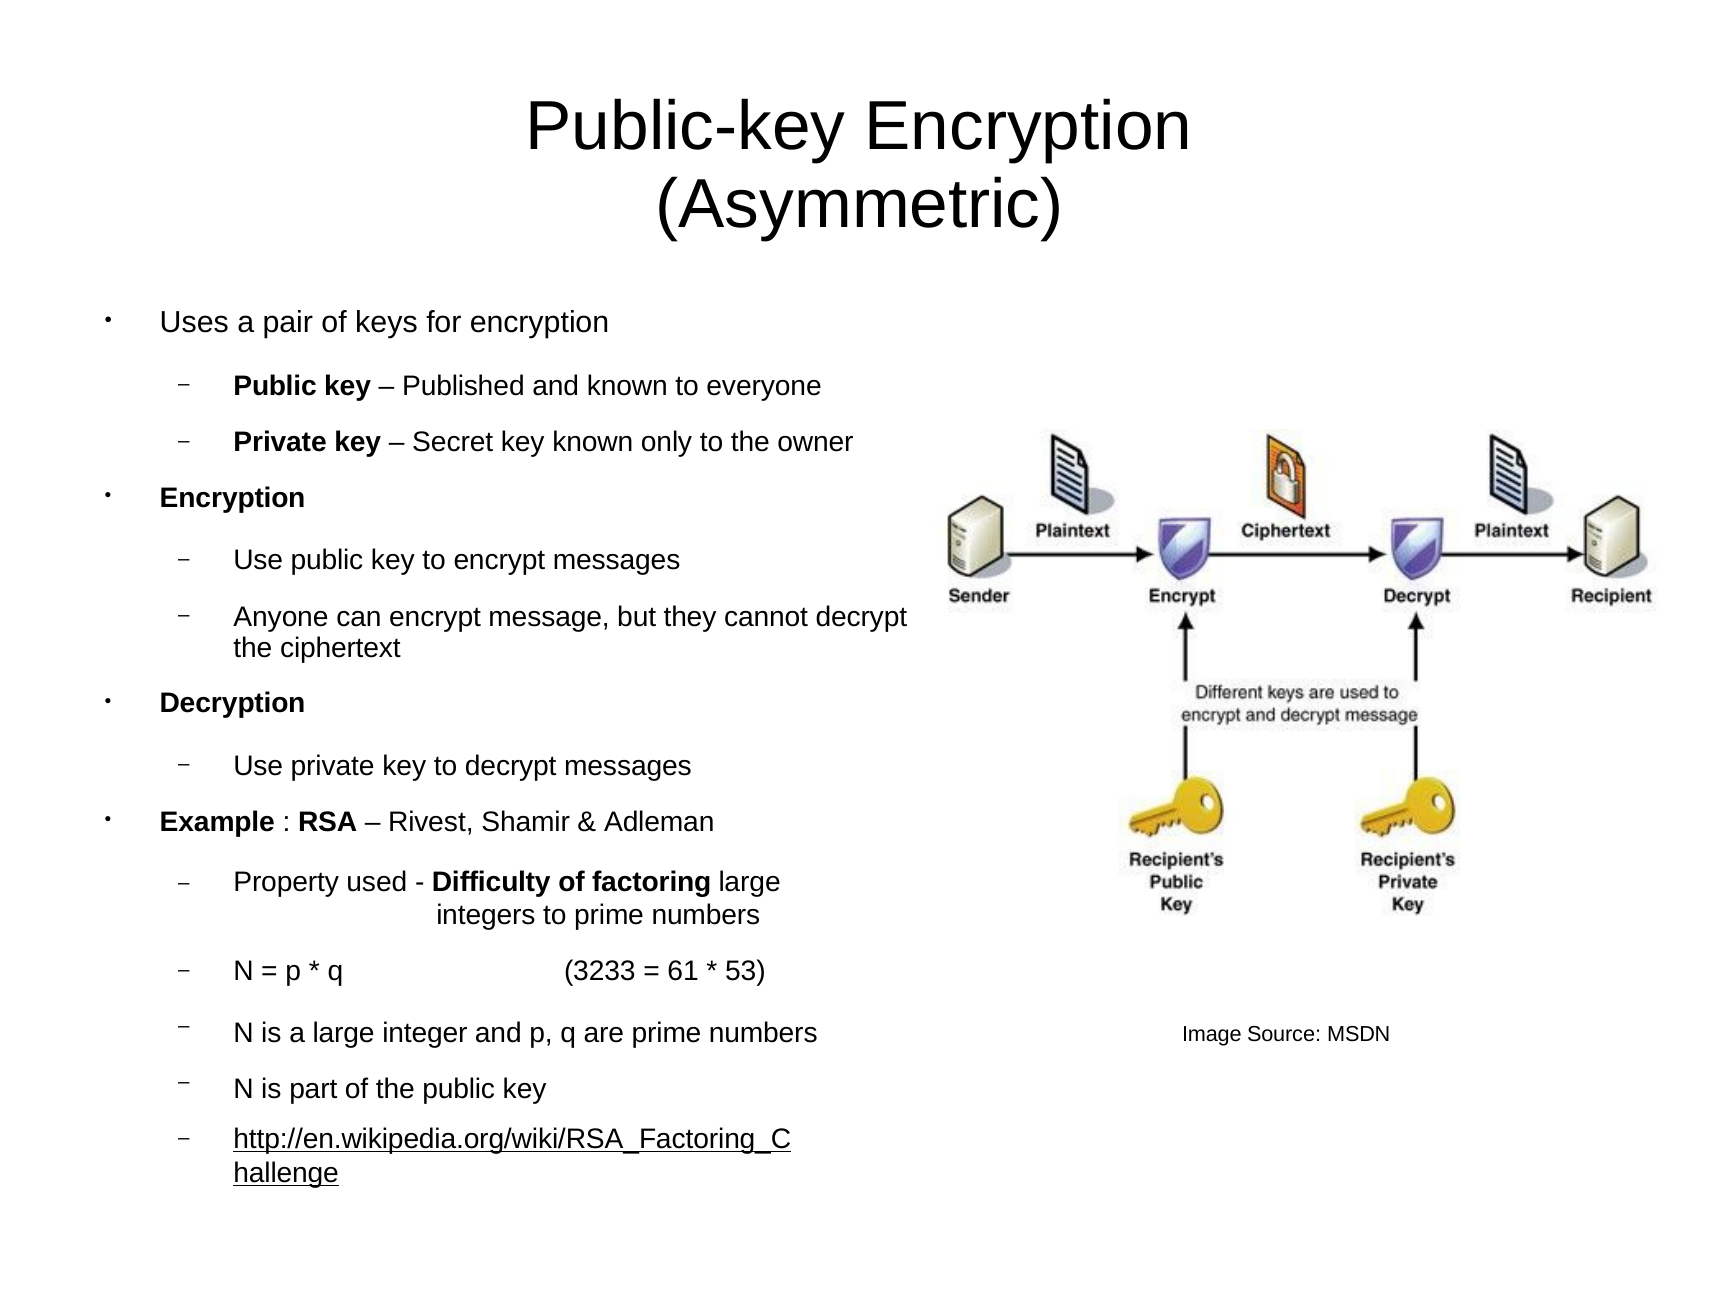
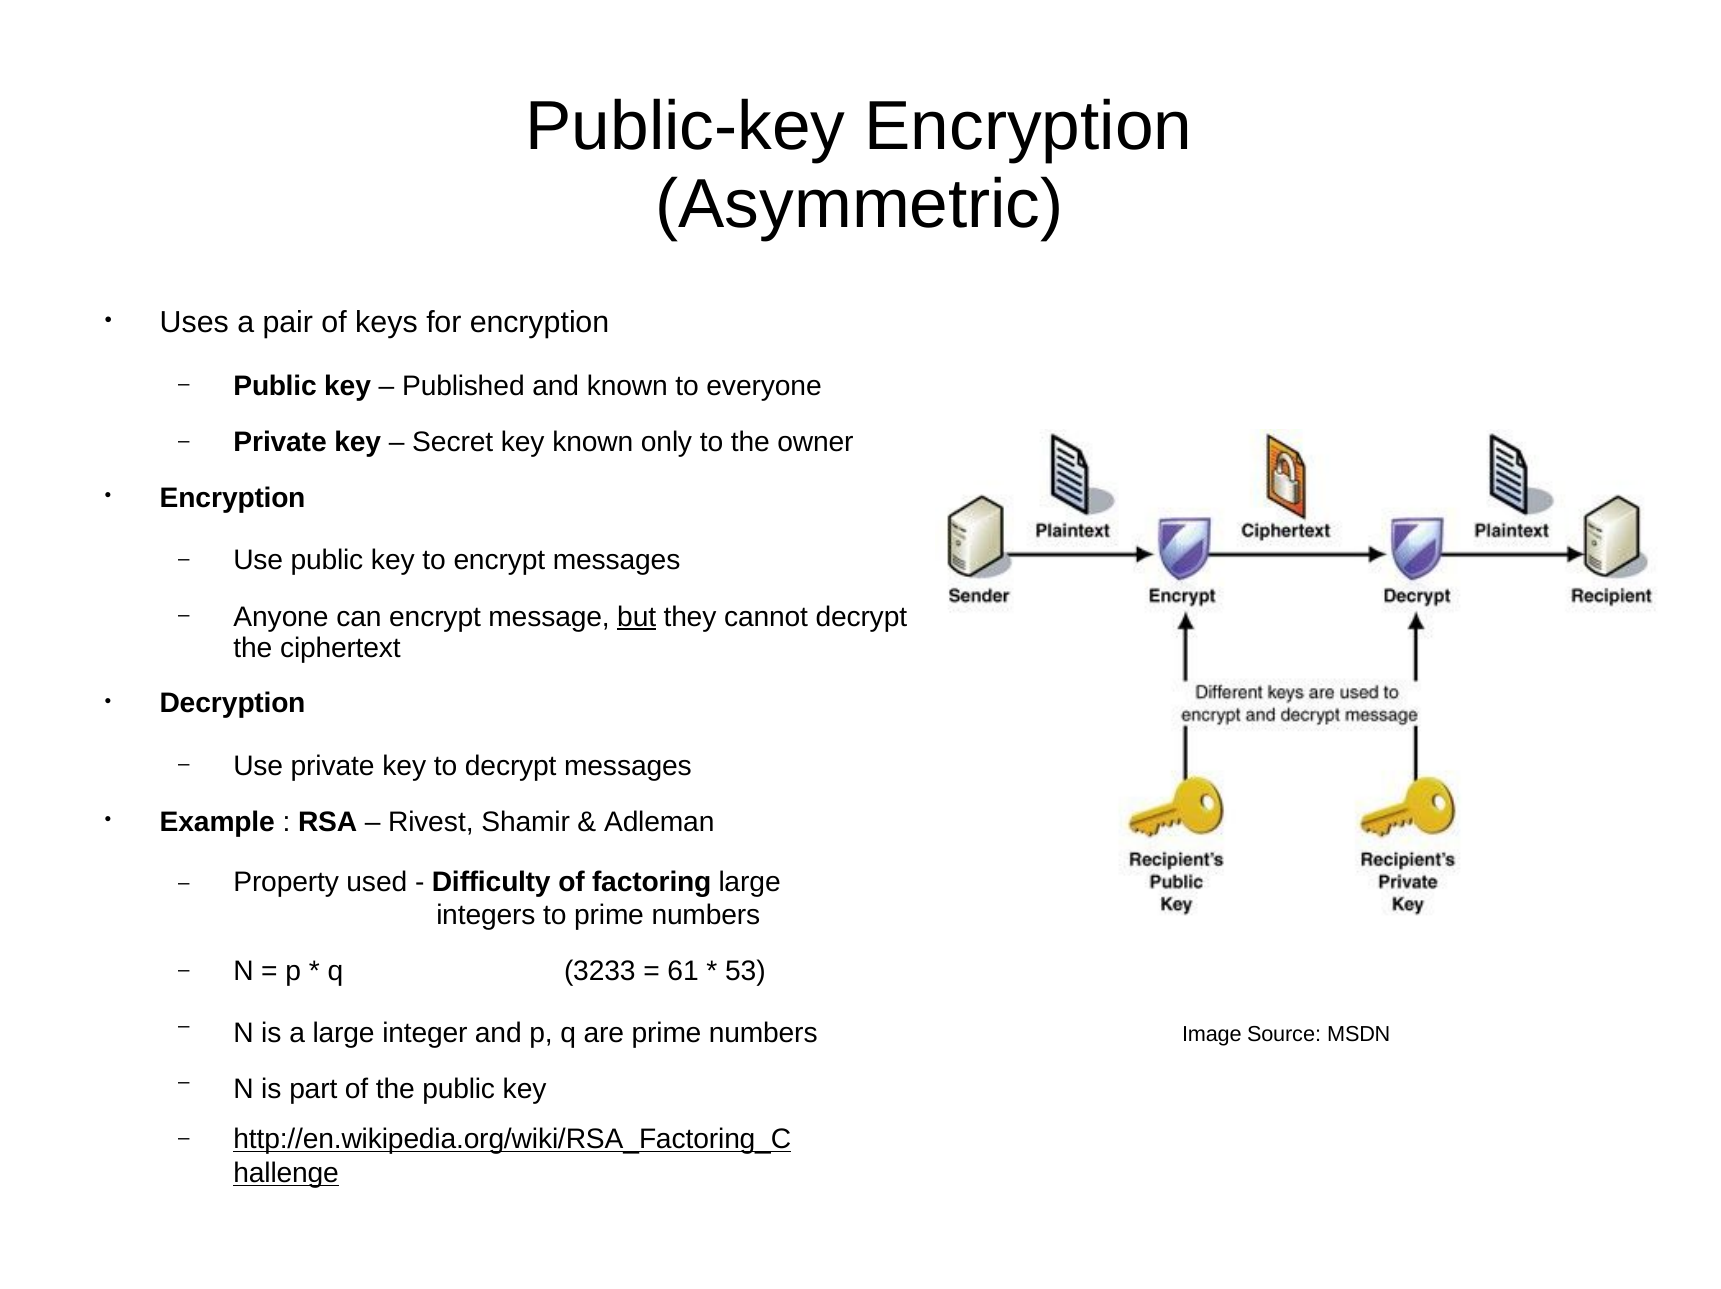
but underline: none -> present (637, 617)
